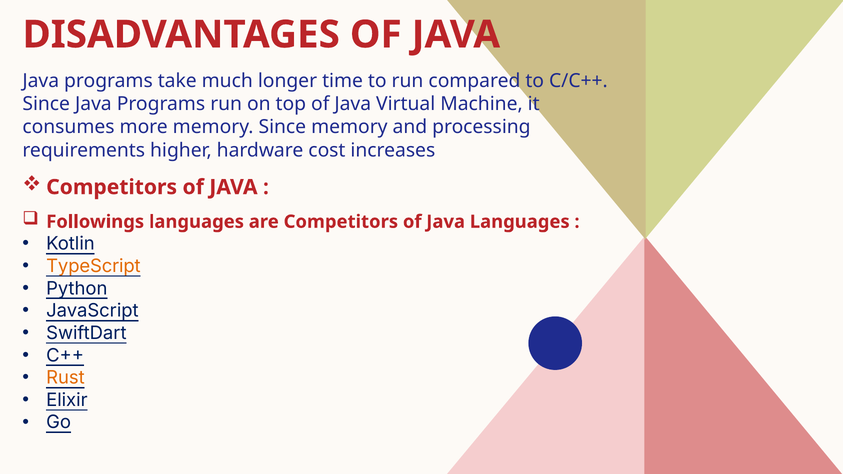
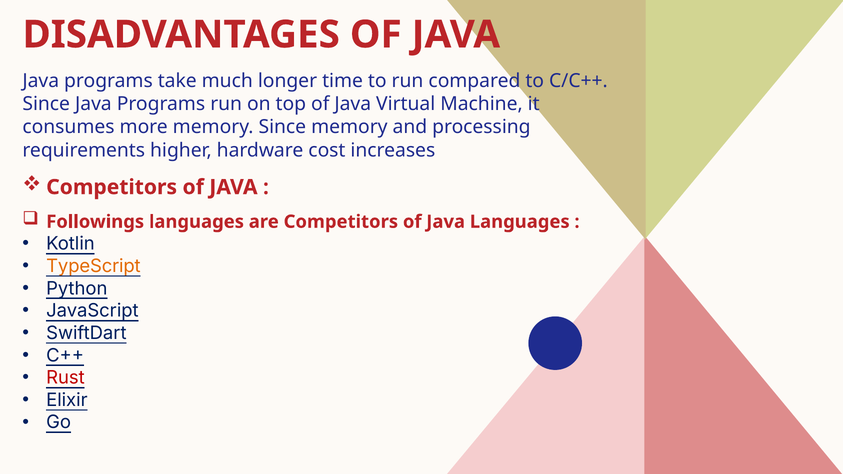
Rust colour: orange -> red (65, 378)
